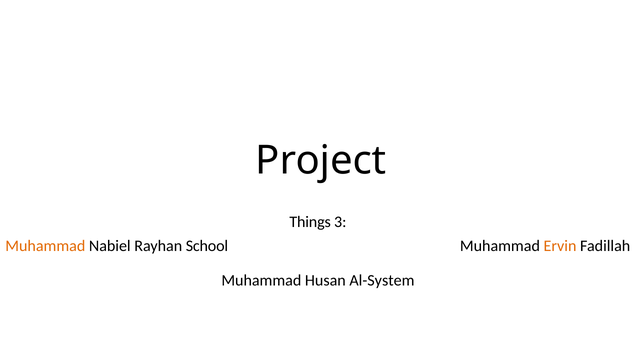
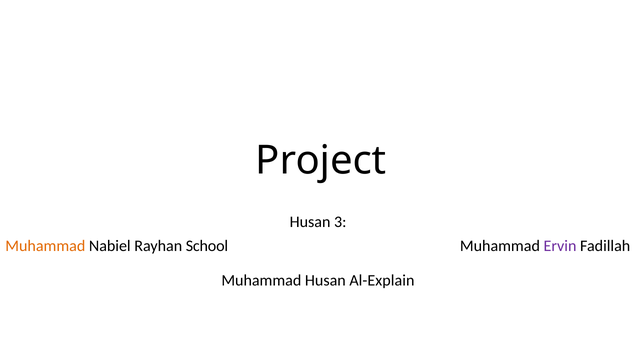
Things: Things -> Husan (310, 222)
Ervin colour: orange -> purple (560, 246)
Al-System: Al-System -> Al-Explain (382, 281)
